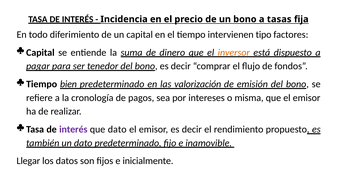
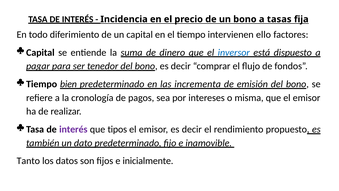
tipo: tipo -> ello (263, 35)
inversor colour: orange -> blue (234, 52)
valorización: valorización -> incrementa (198, 84)
que dato: dato -> tipos (117, 129)
Llegar: Llegar -> Tanto (28, 161)
